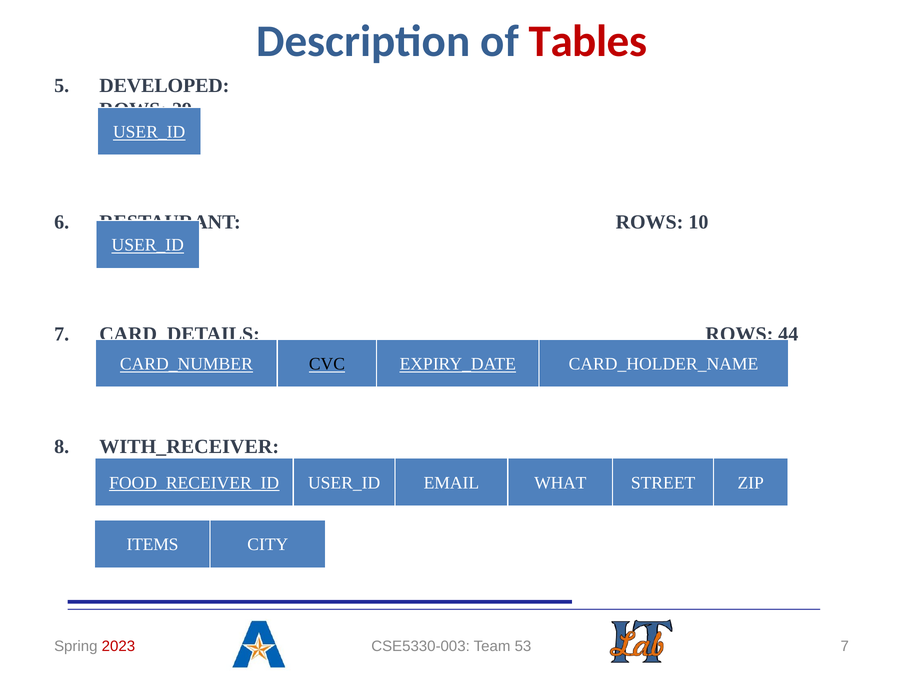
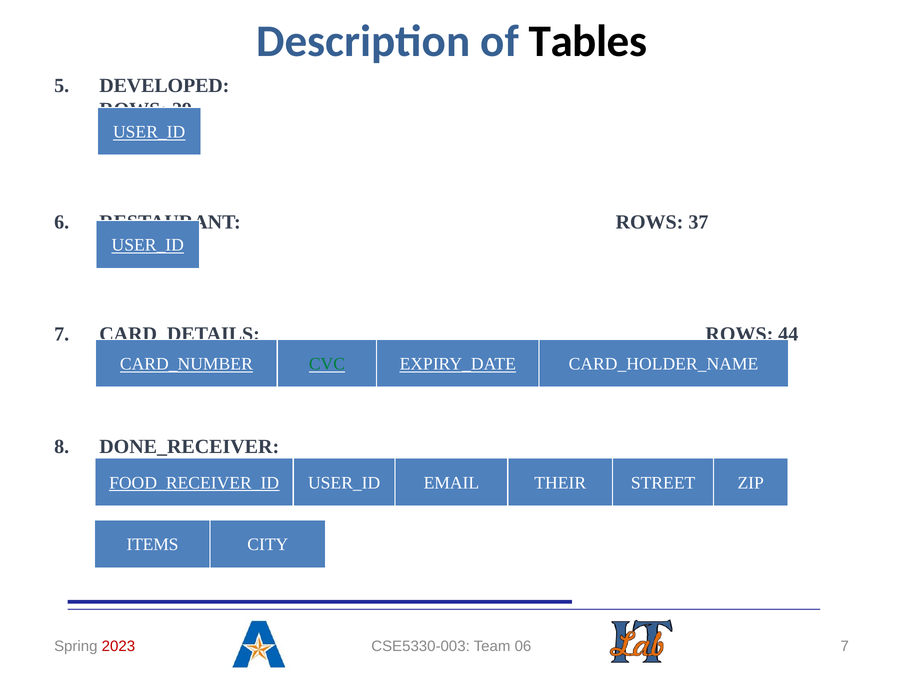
Tables colour: red -> black (588, 41)
10: 10 -> 37 (698, 222)
CVC colour: black -> green (327, 364)
WITH_RECEIVER: WITH_RECEIVER -> DONE_RECEIVER (189, 447)
WHAT: WHAT -> THEIR (560, 483)
53: 53 -> 06 (523, 647)
